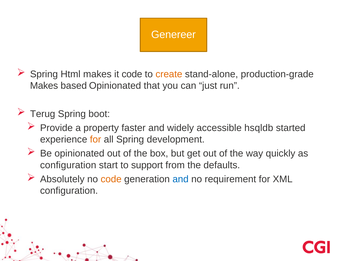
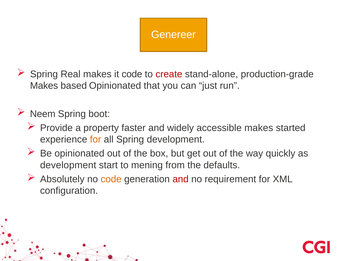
Html: Html -> Real (71, 74)
create colour: orange -> red (169, 74)
Terug: Terug -> Neem (43, 114)
accessible hsqldb: hsqldb -> makes (259, 128)
configuration: configuration -> development (68, 165)
support: support -> mening (147, 165)
and colour: blue -> red (181, 179)
